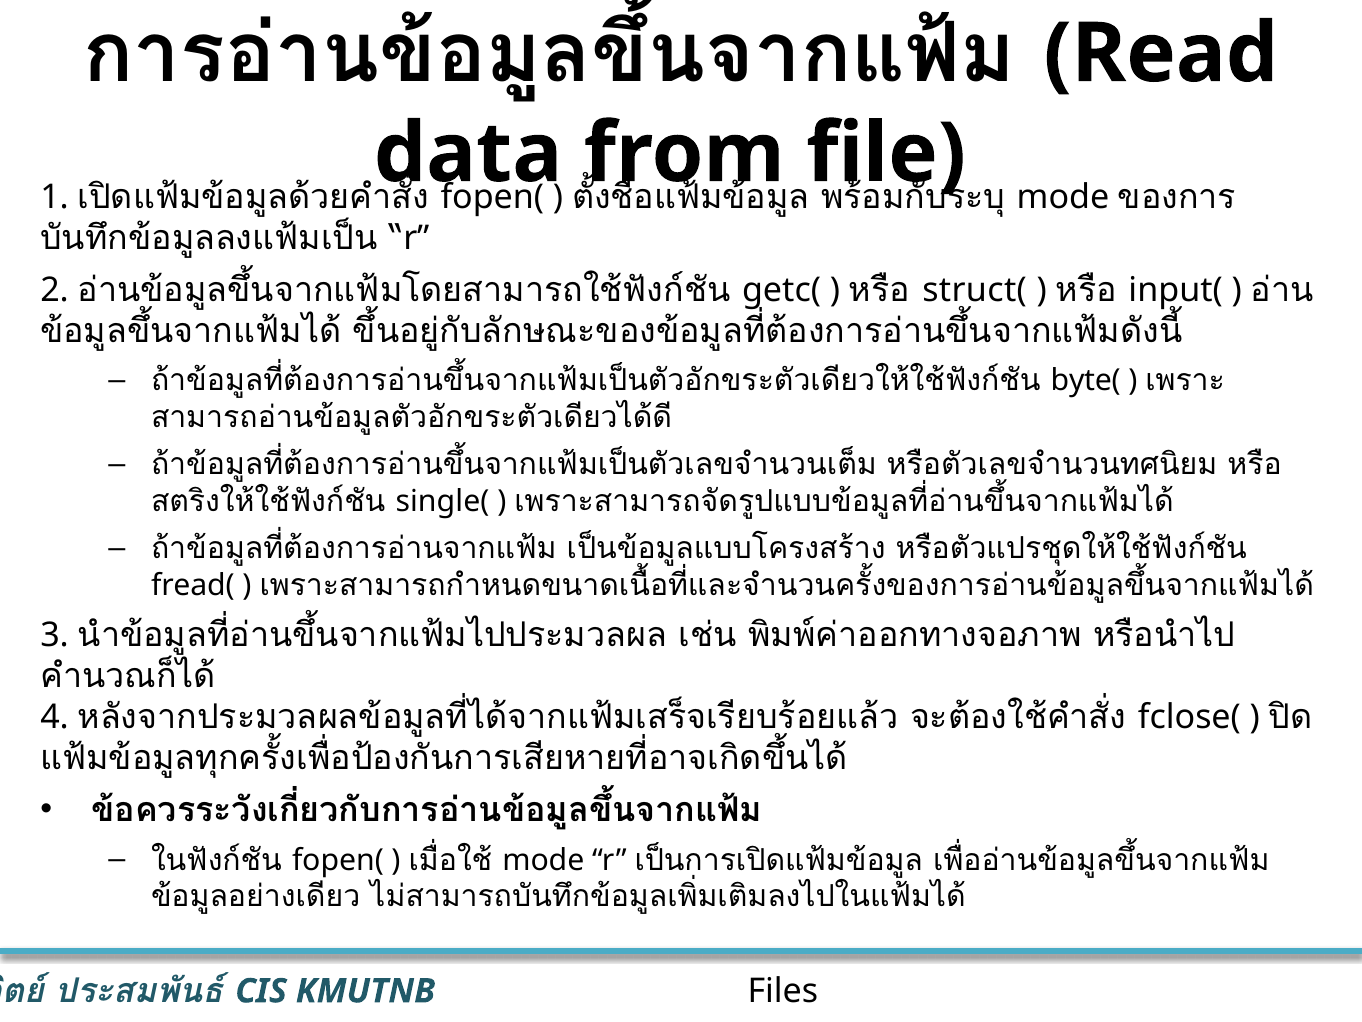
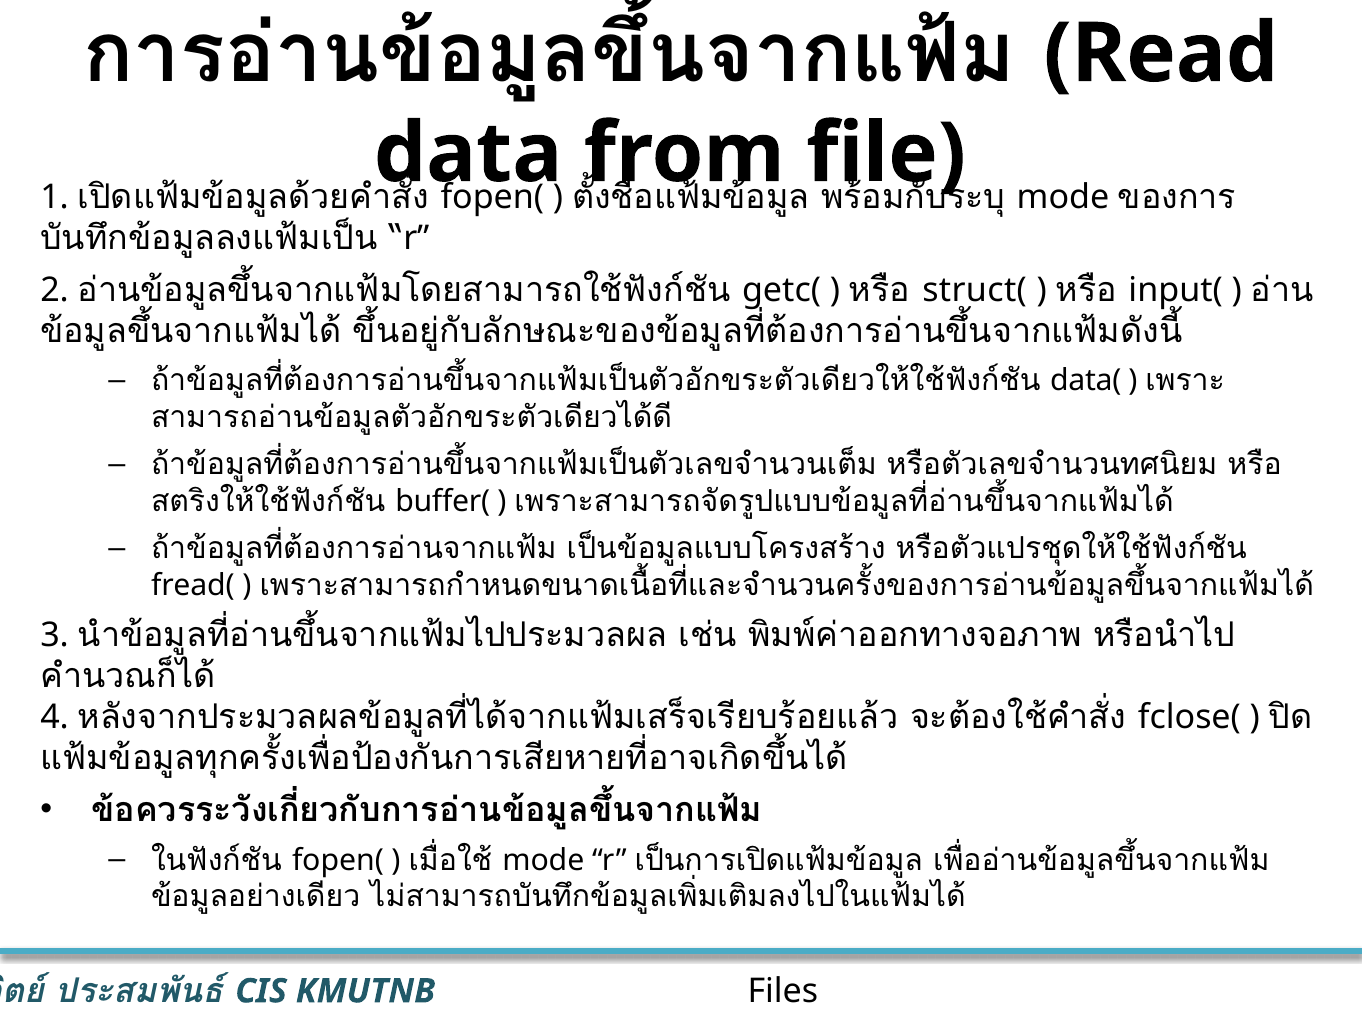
byte(: byte( -> data( (1086, 381)
single(: single( -> buffer( (443, 501)
